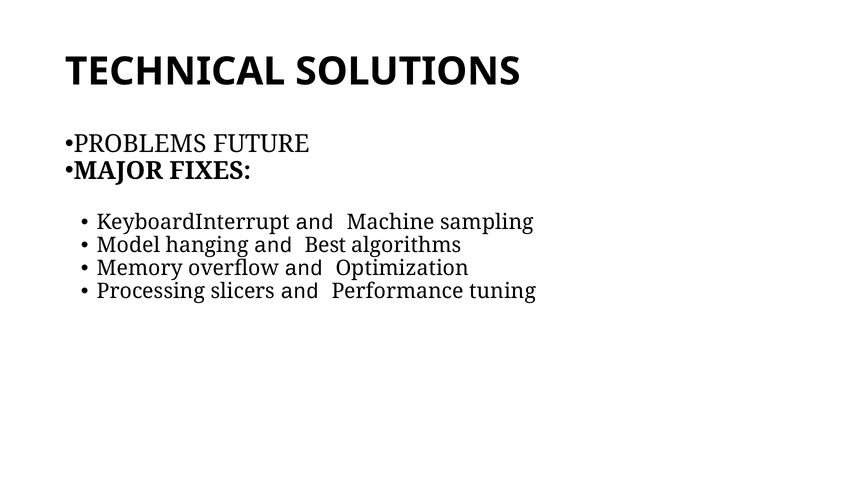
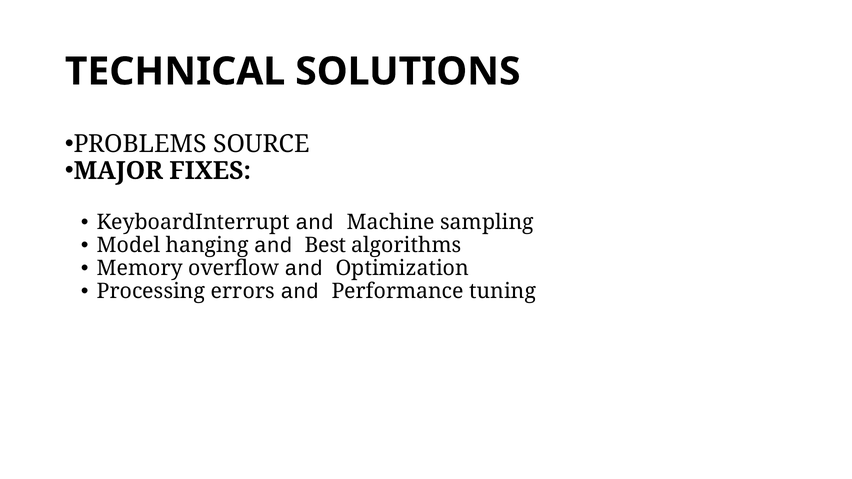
FUTURE: FUTURE -> SOURCE (261, 144)
slicers: slicers -> errors (243, 291)
